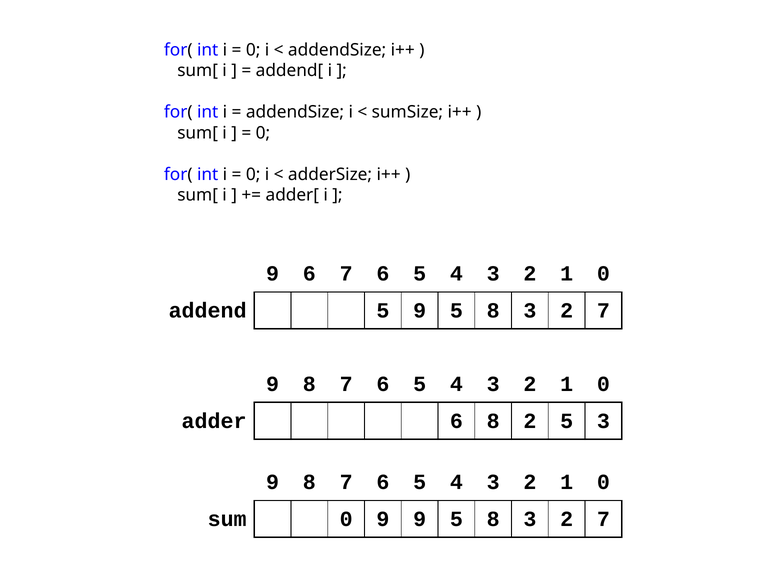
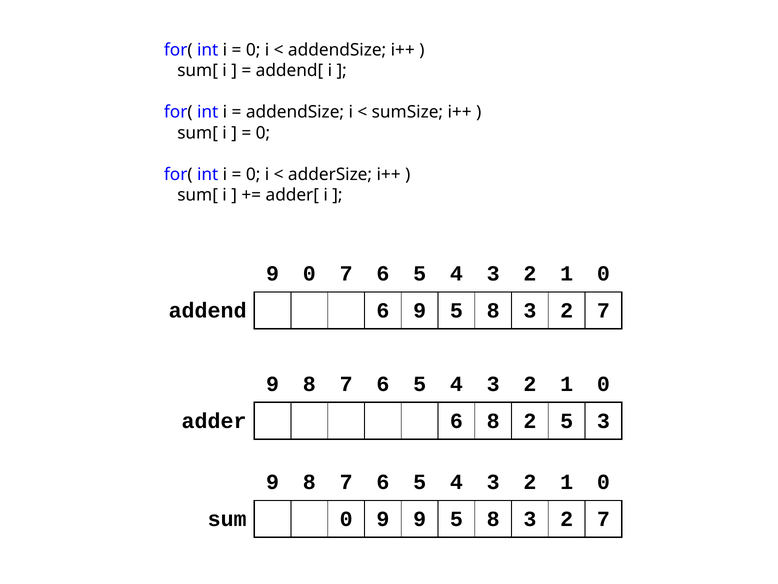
9 6: 6 -> 0 (309, 274)
addend 5: 5 -> 6 (383, 310)
